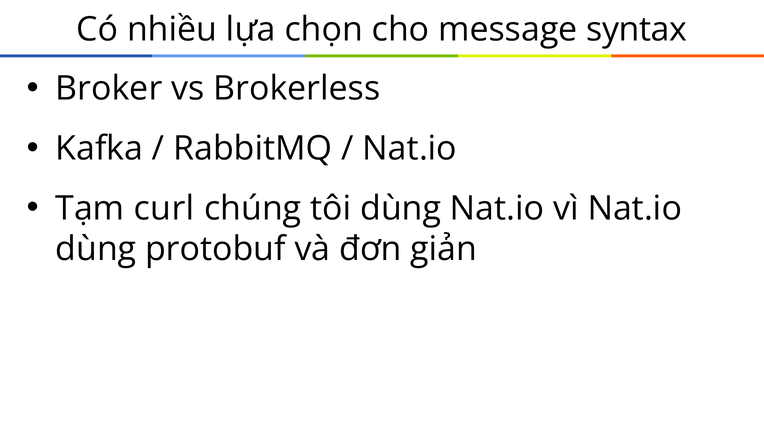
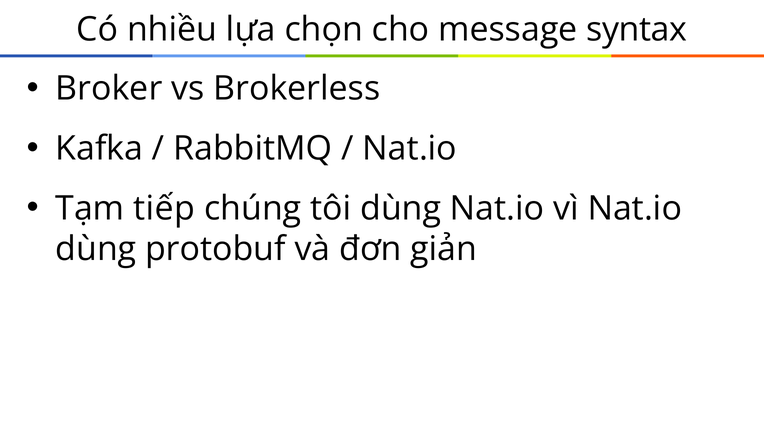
curl: curl -> tiếp (164, 208)
